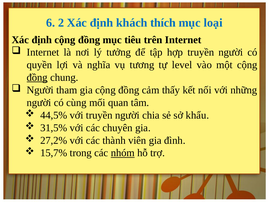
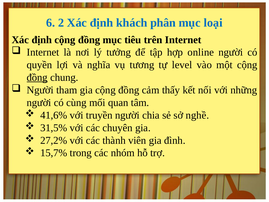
thích: thích -> phân (163, 23)
hợp truyền: truyền -> online (201, 52)
44,5%: 44,5% -> 41,6% (54, 115)
khẩu: khẩu -> nghề (197, 115)
nhóm underline: present -> none (123, 153)
